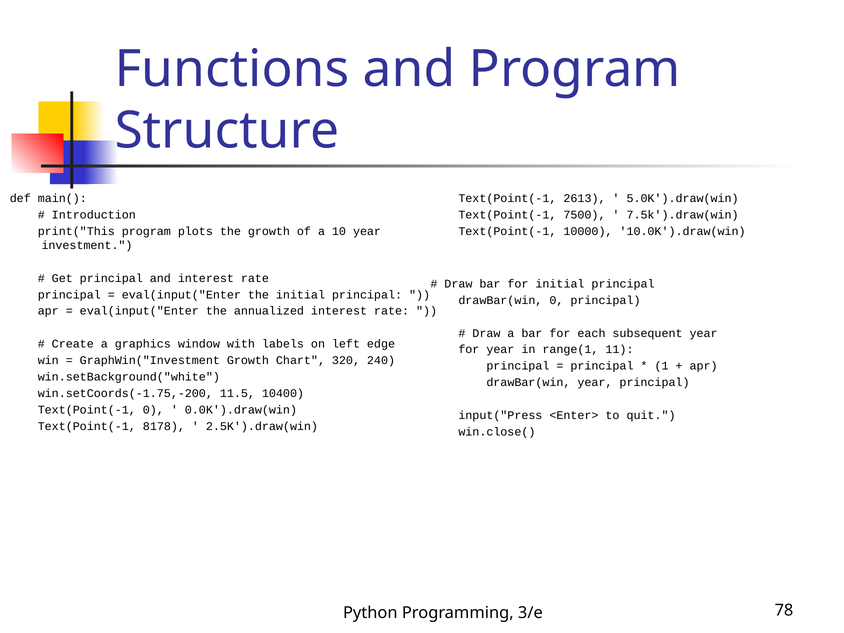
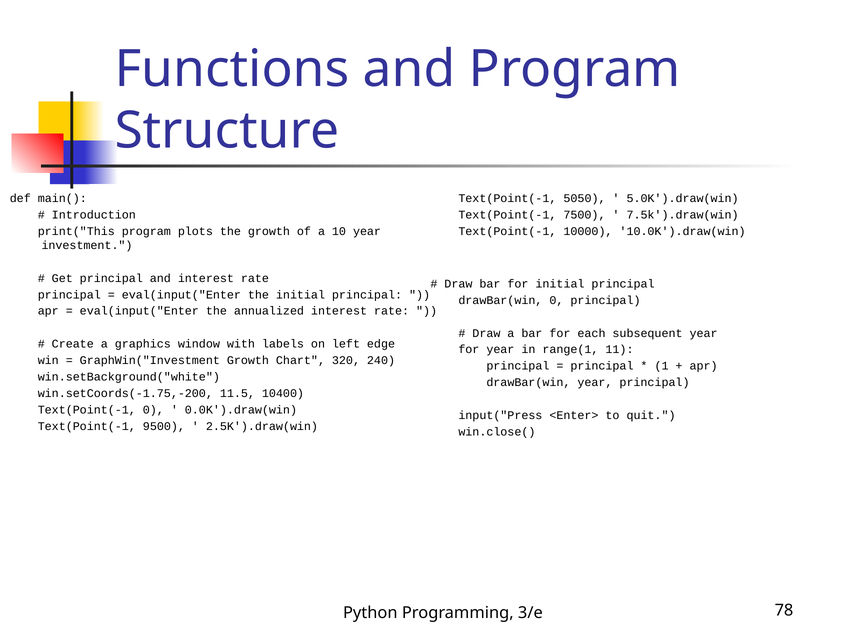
2613: 2613 -> 5050 (585, 198)
8178: 8178 -> 9500 (164, 426)
